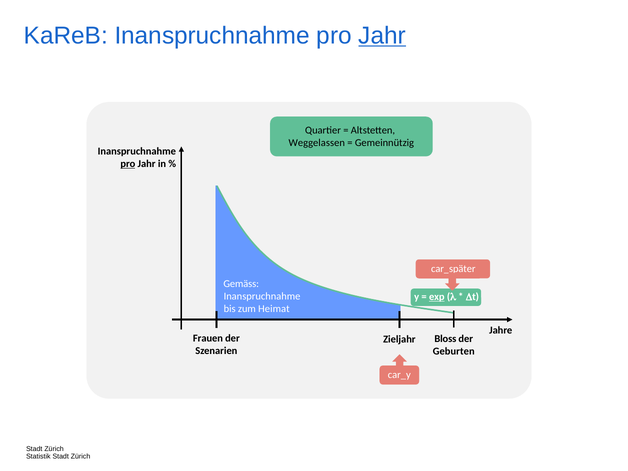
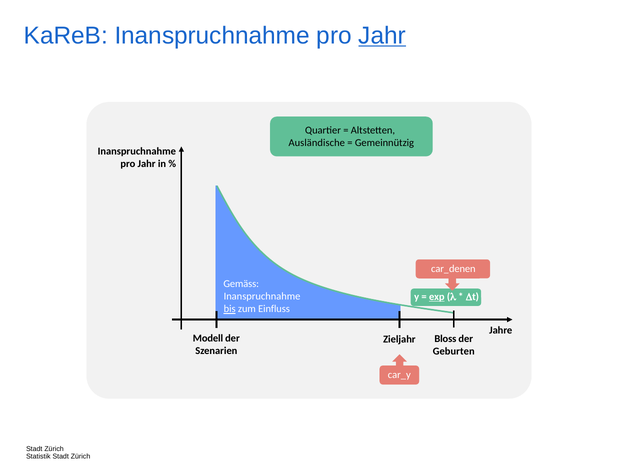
Weggelassen: Weggelassen -> Ausländische (317, 143)
pro underline: present -> none (128, 164)
car_später: car_später -> car_denen (453, 269)
bis underline: none -> present (230, 309)
Heimat: Heimat -> Einfluss (274, 309)
Frauen: Frauen -> Modell (208, 338)
